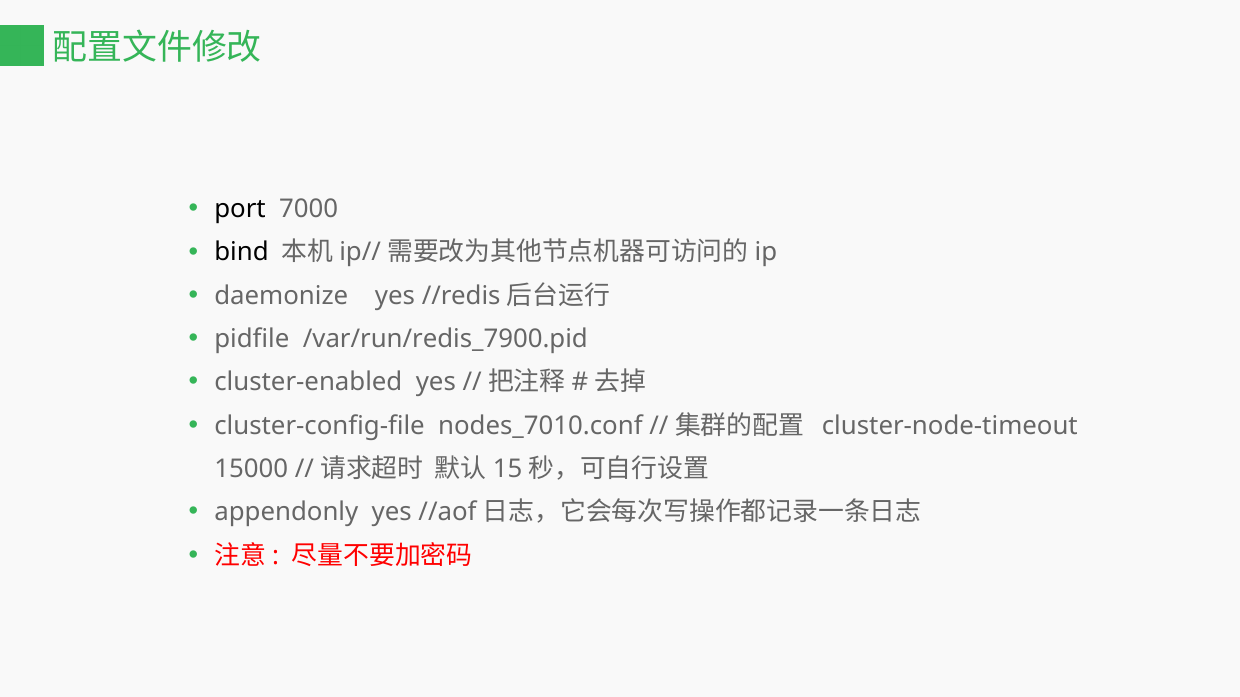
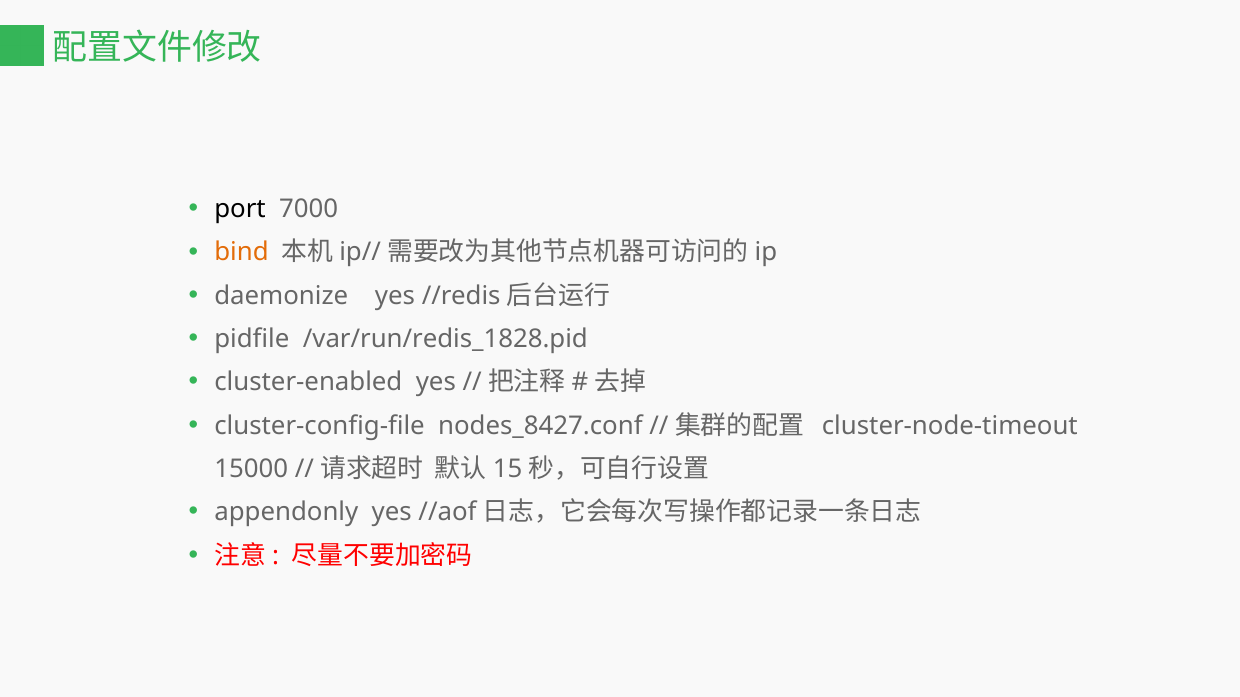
bind colour: black -> orange (242, 253)
/var/run/redis_7900.pid: /var/run/redis_7900.pid -> /var/run/redis_1828.pid (445, 339)
nodes_7010.conf: nodes_7010.conf -> nodes_8427.conf (540, 426)
